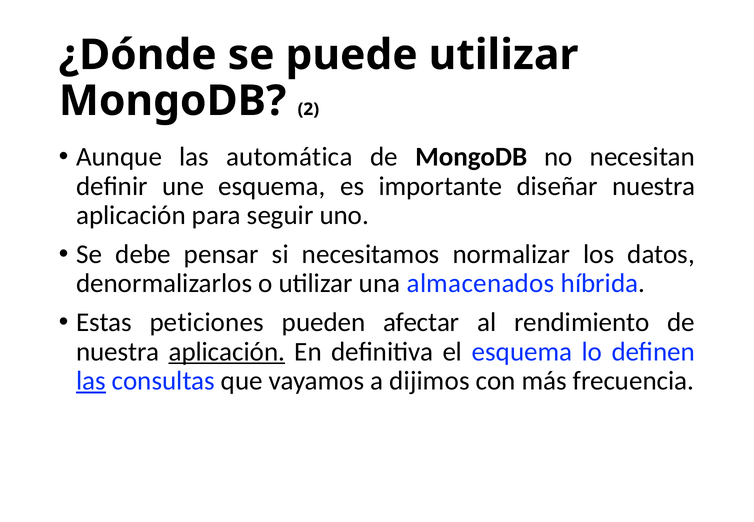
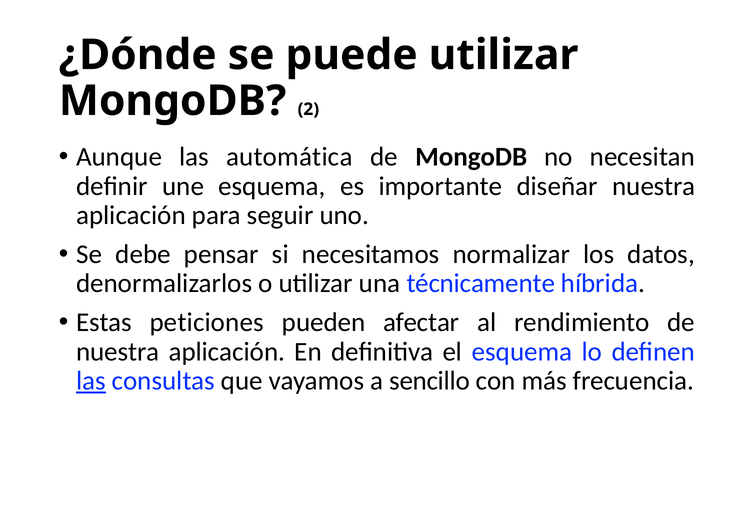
almacenados: almacenados -> técnicamente (481, 284)
aplicación underline: present -> none (227, 352)
dijimos: dijimos -> sencillo (430, 381)
